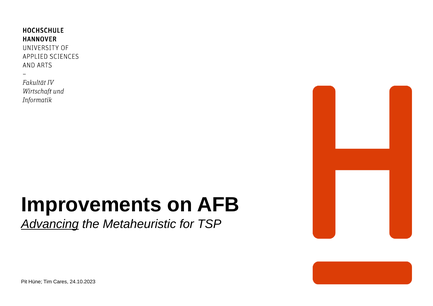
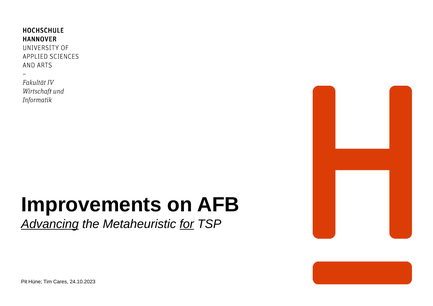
for underline: none -> present (187, 224)
